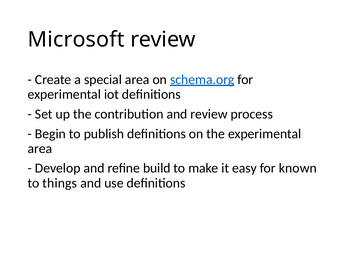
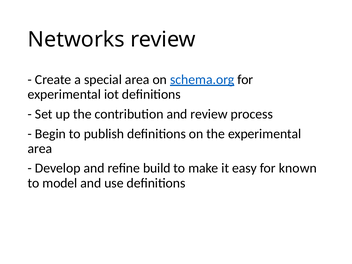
Microsoft: Microsoft -> Networks (76, 39)
things: things -> model (60, 183)
